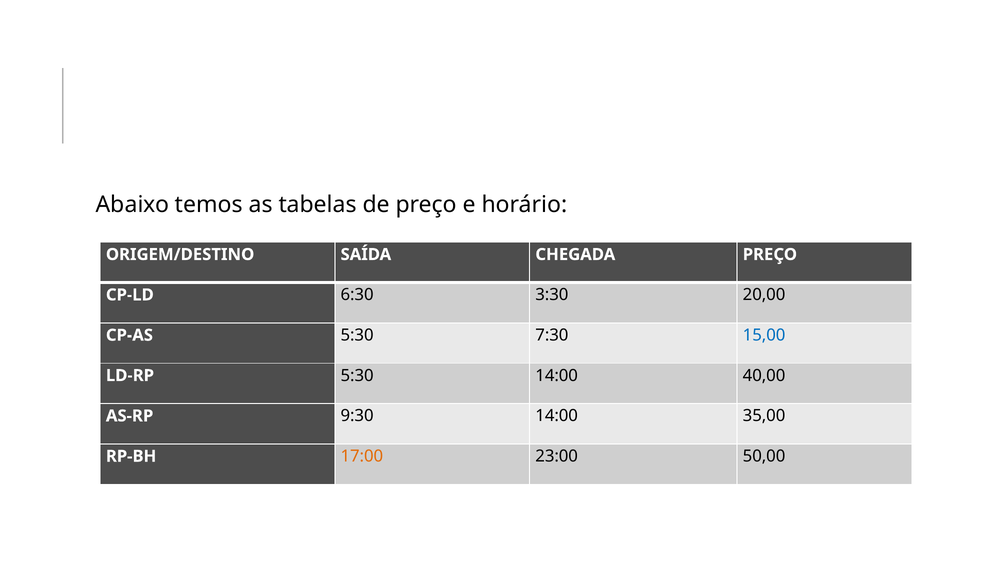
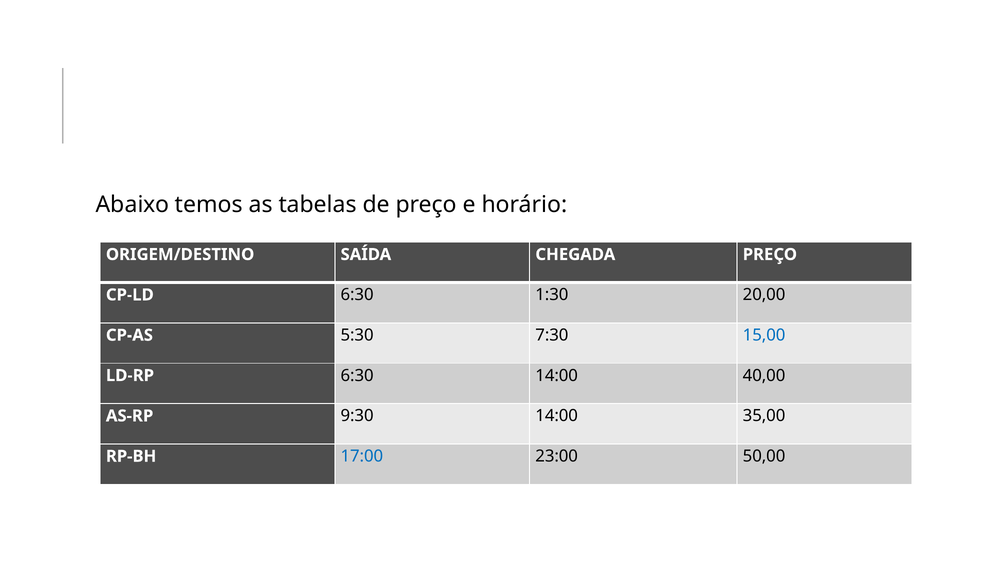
3:30: 3:30 -> 1:30 (552, 295)
LD-RP 5:30: 5:30 -> 6:30 (357, 375)
17:00 colour: orange -> blue (362, 456)
